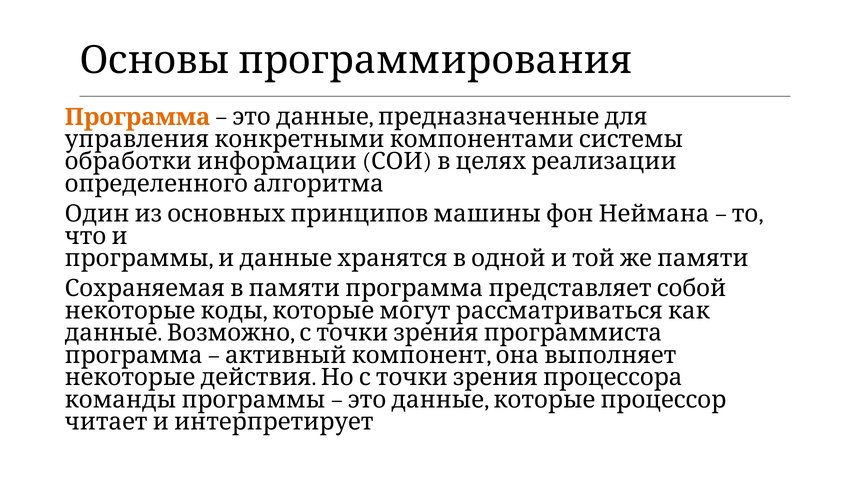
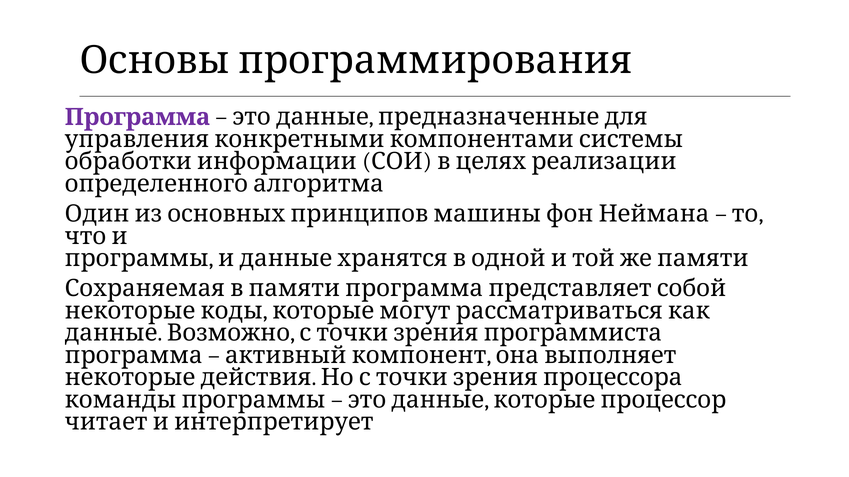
Программа colour: orange -> purple (137, 117)
